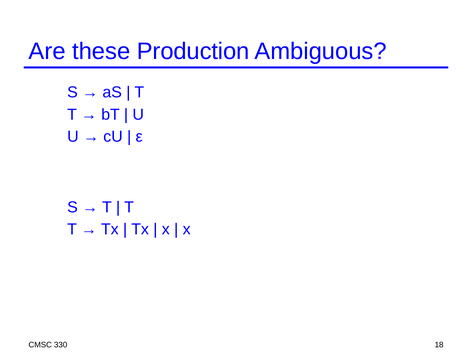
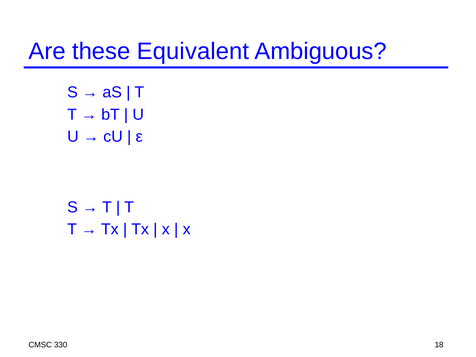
Production: Production -> Equivalent (193, 51)
